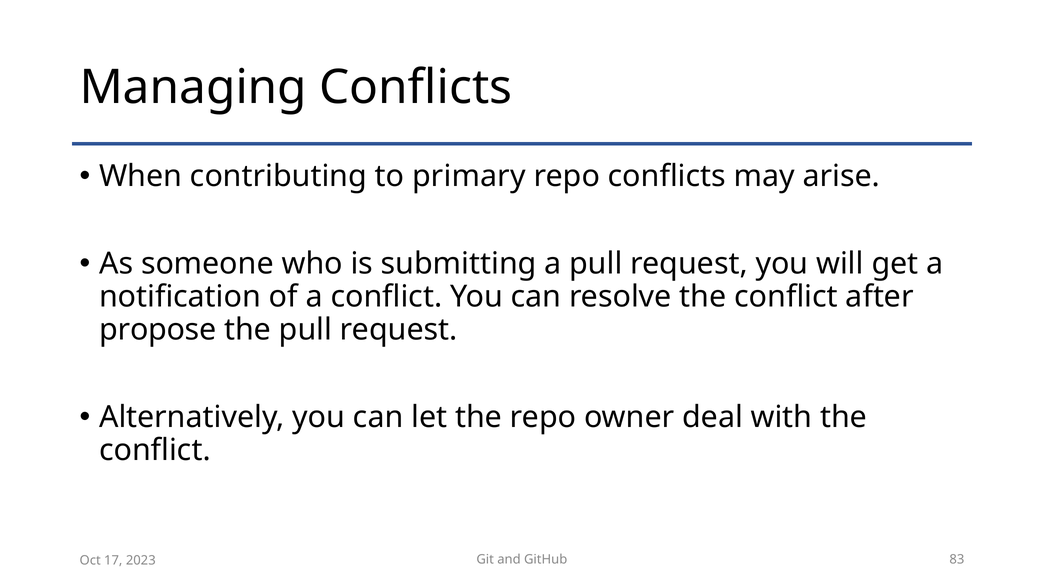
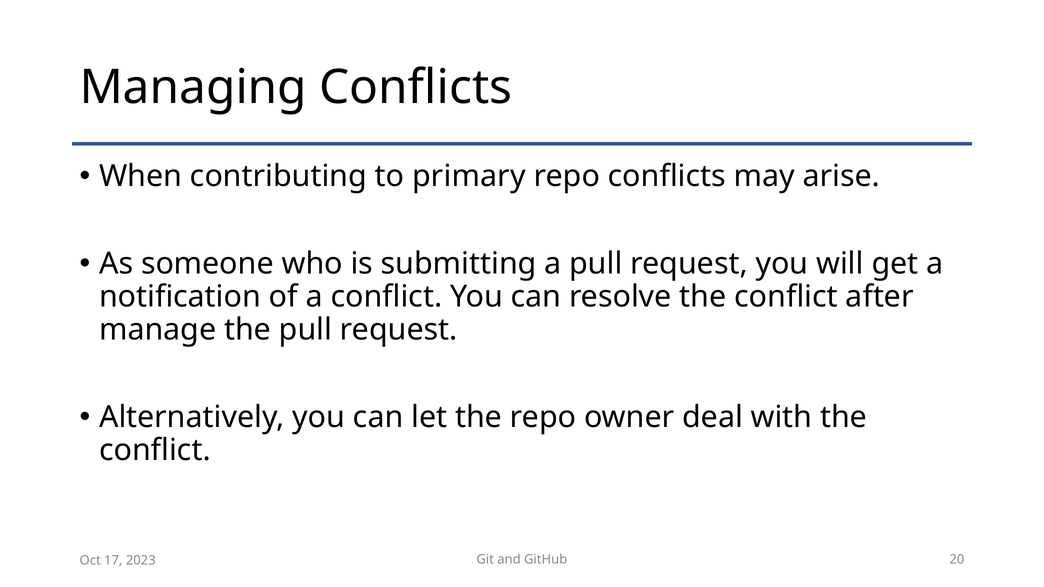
propose: propose -> manage (158, 330)
83: 83 -> 20 (957, 560)
